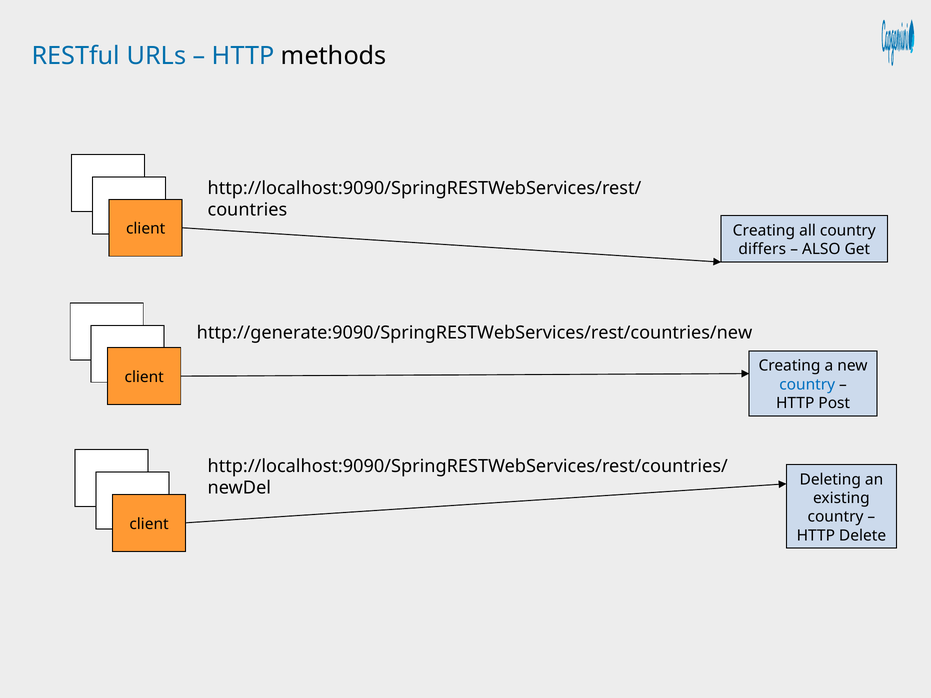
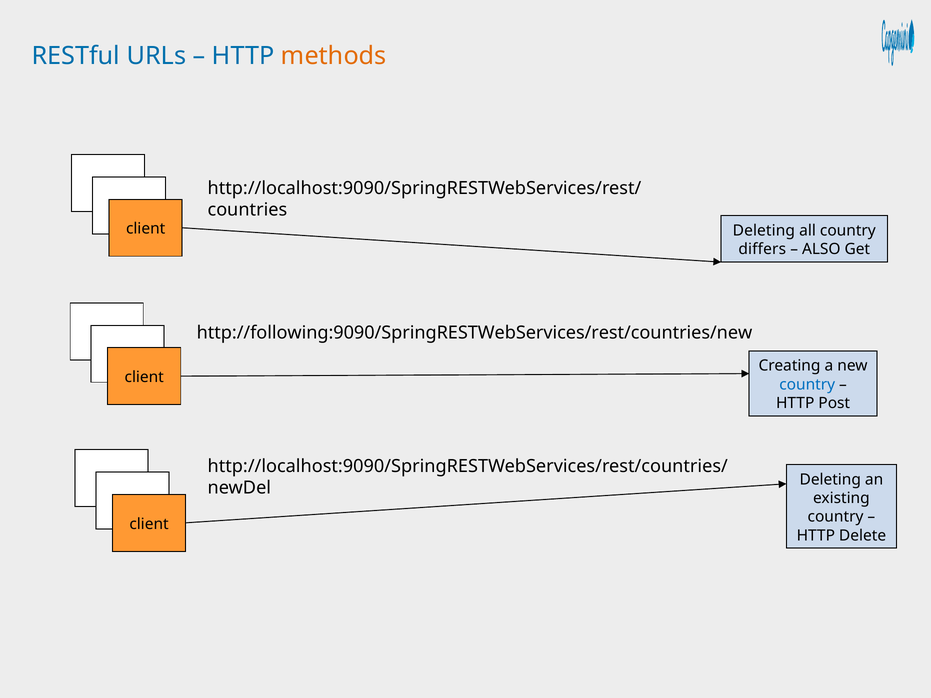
methods colour: black -> orange (334, 56)
Creating: Creating -> Deleting (764, 231)
http://generate:9090/SpringRESTWebServices/rest/countries/new: http://generate:9090/SpringRESTWebServices/rest/countries/new -> http://following:9090/SpringRESTWebServices/rest/countries/new (475, 333)
